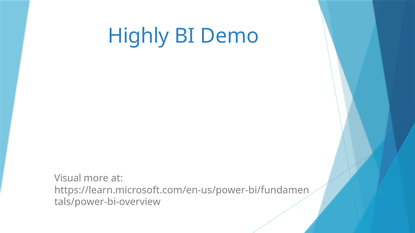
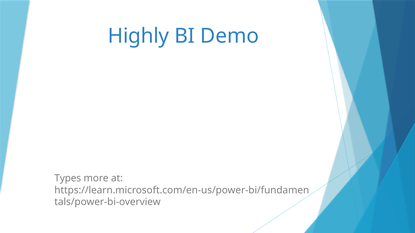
Visual: Visual -> Types (68, 178)
